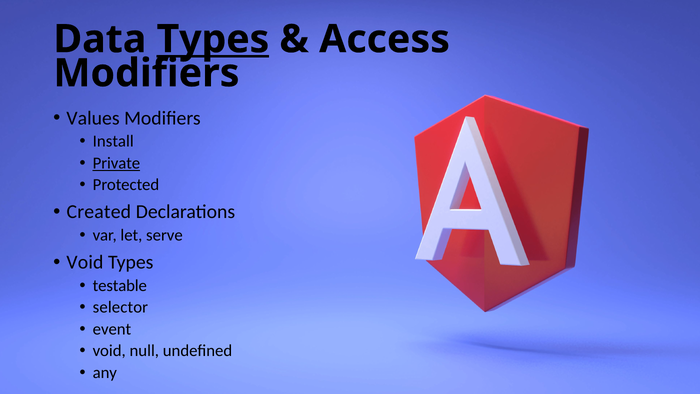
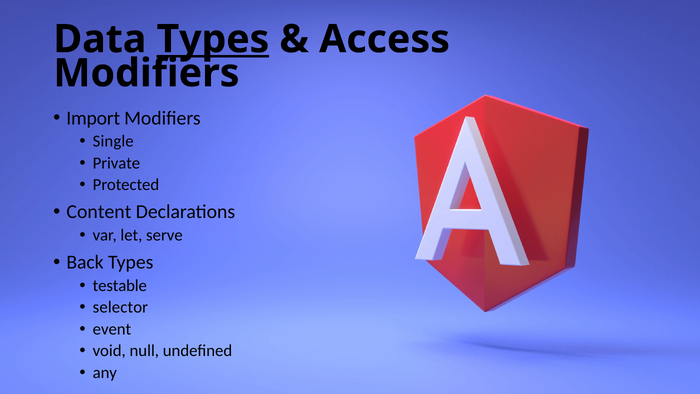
Values: Values -> Import (93, 118)
Install: Install -> Single (113, 141)
Private underline: present -> none (116, 163)
Created: Created -> Content (99, 212)
Void: Void -> Back (85, 262)
